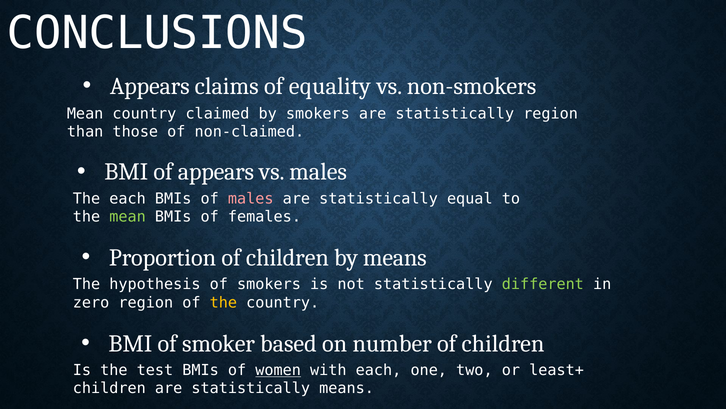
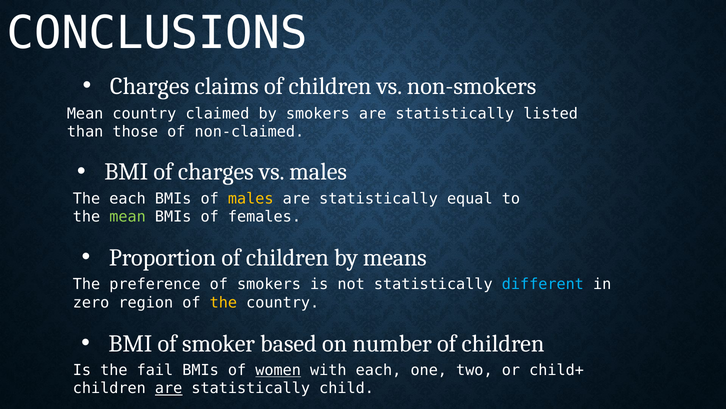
Appears: Appears -> Charges (150, 86)
claims of equality: equality -> children (330, 86)
statistically region: region -> listed (551, 113)
of appears: appears -> charges (216, 172)
males colour: pink -> yellow (251, 198)
hypothesis: hypothesis -> preference (155, 284)
different colour: light green -> light blue (543, 284)
test: test -> fail (155, 370)
least+: least+ -> child+ (557, 370)
are underline: none -> present (169, 388)
statistically means: means -> child (347, 388)
